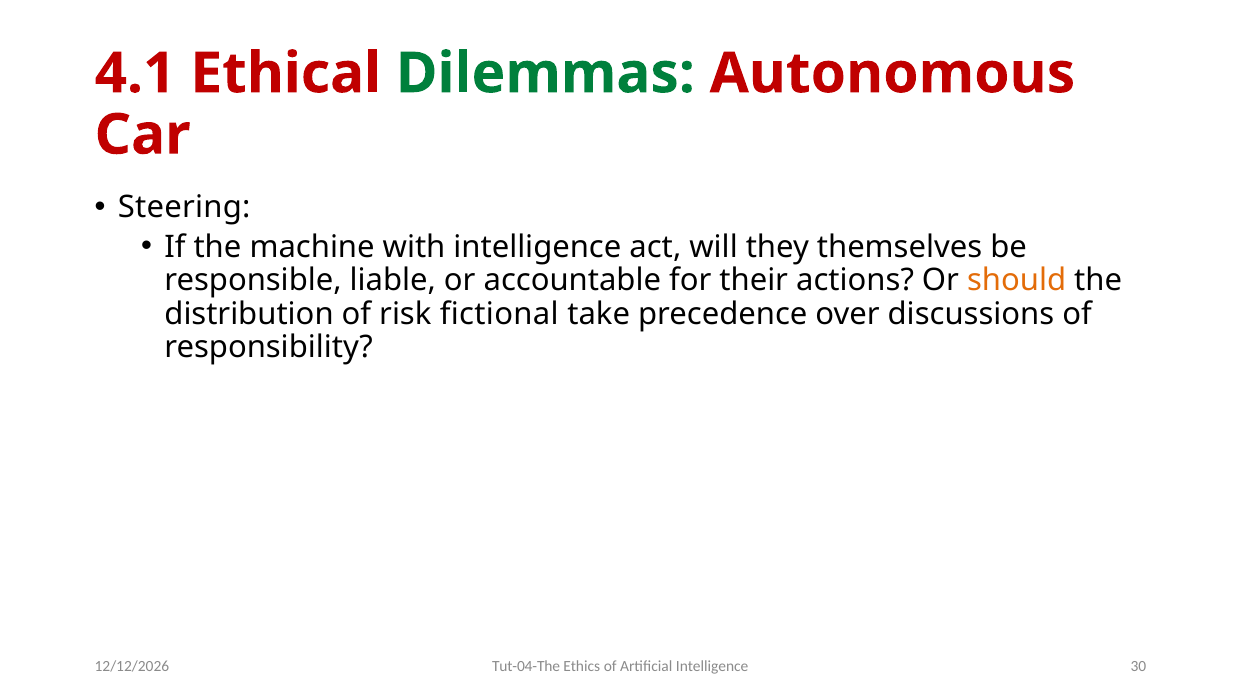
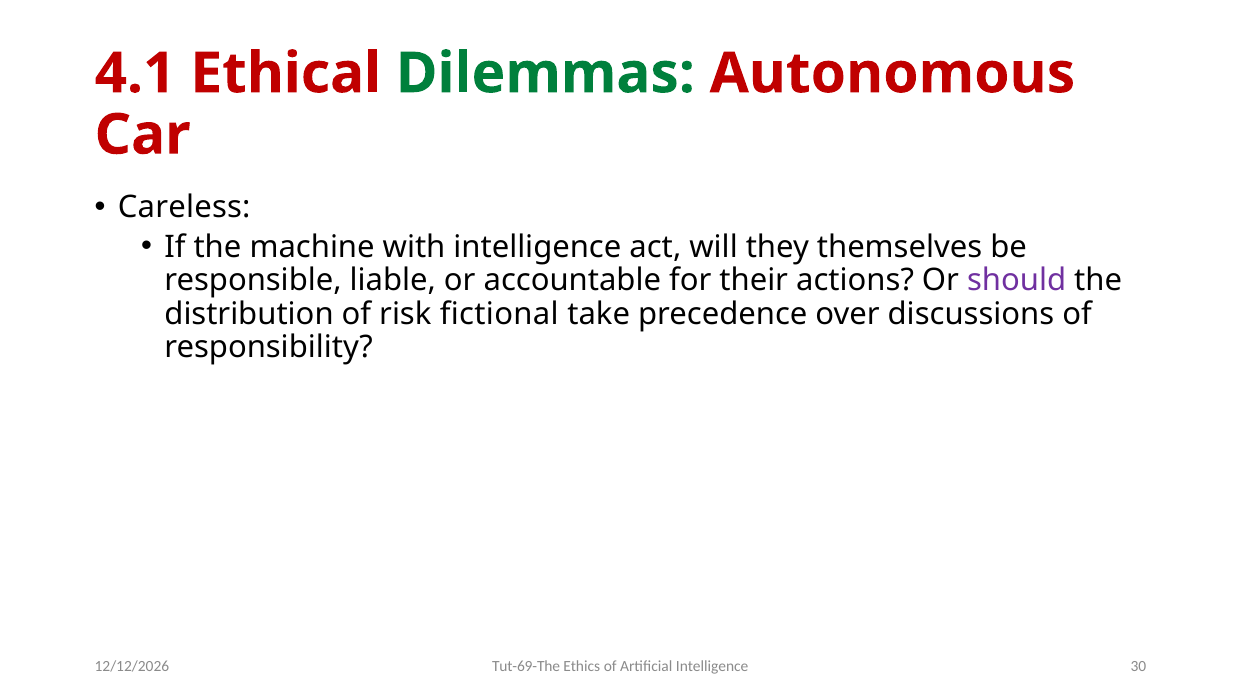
Steering: Steering -> Careless (184, 207)
should colour: orange -> purple (1017, 280)
Tut-04-The: Tut-04-The -> Tut-69-The (526, 666)
